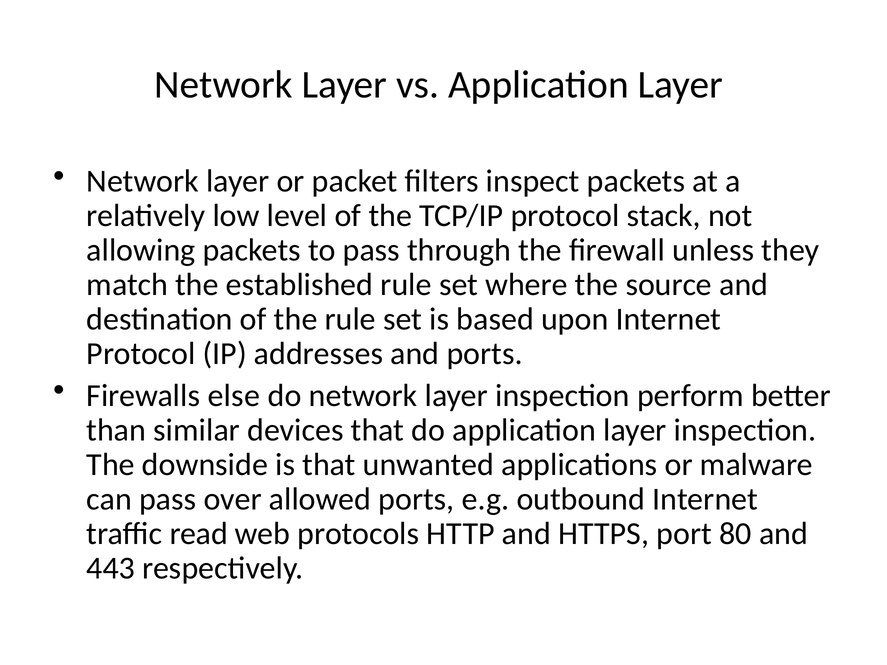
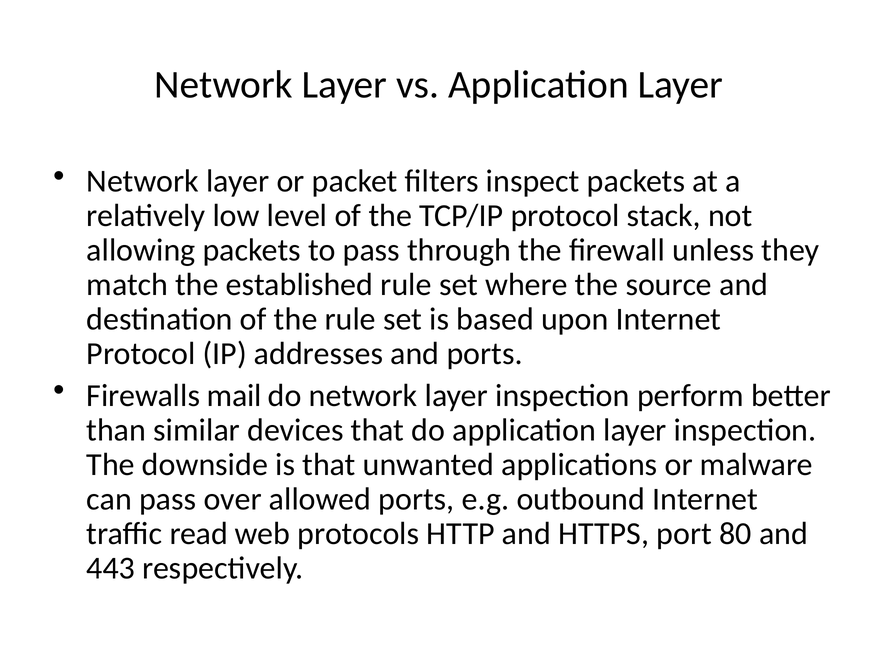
else: else -> mail (234, 396)
